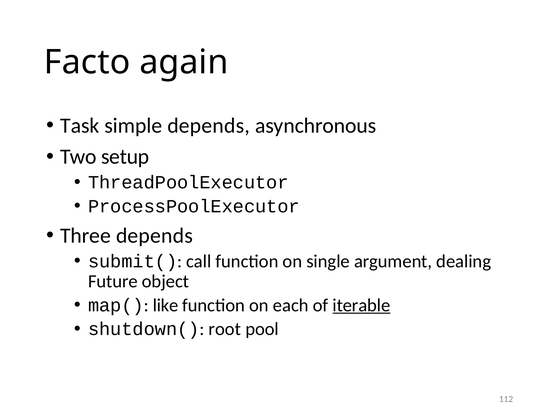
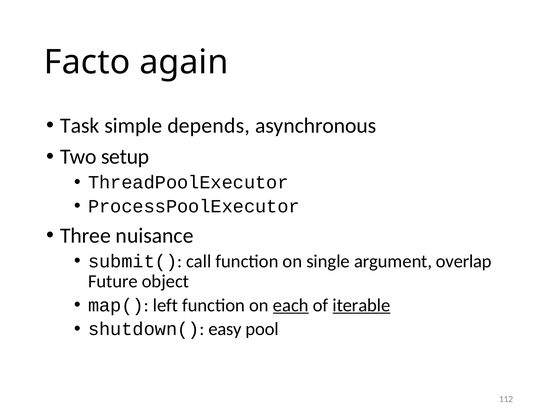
Three depends: depends -> nuisance (155, 236)
dealing: dealing -> overlap (464, 261)
like: like -> left (165, 305)
each underline: none -> present (291, 305)
root: root -> easy (225, 329)
